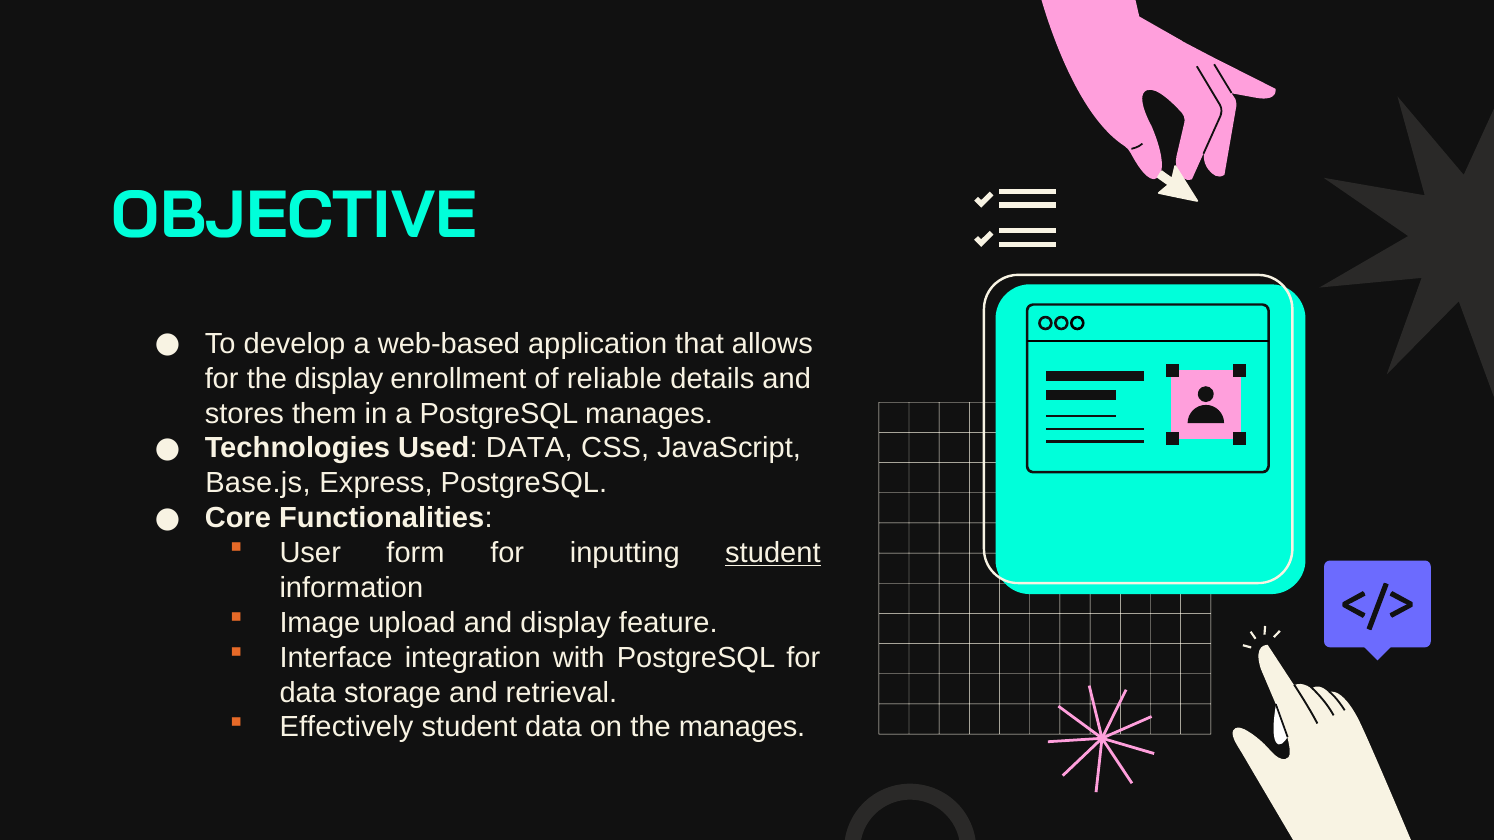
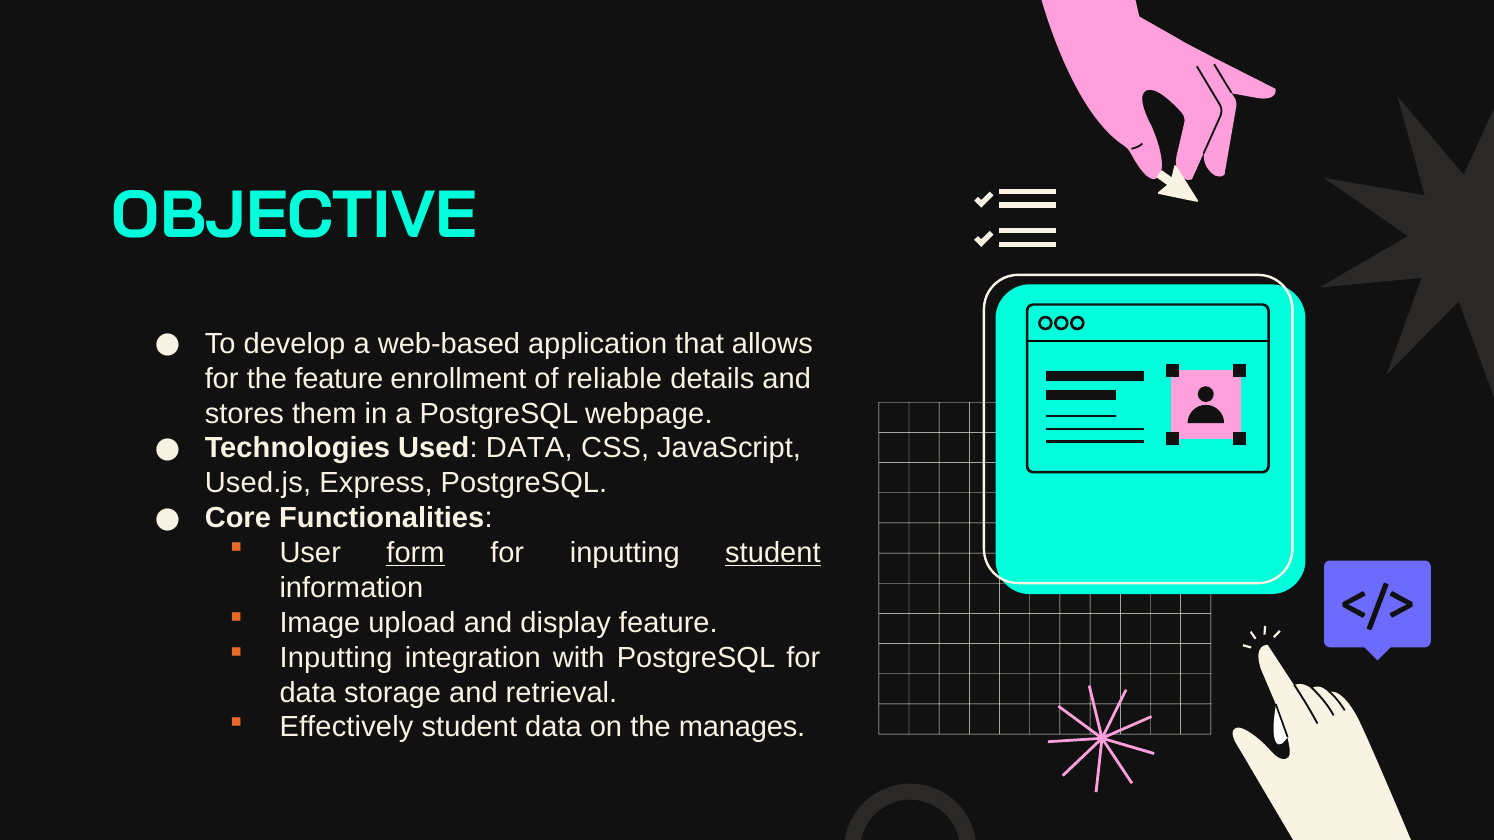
the display: display -> feature (339, 379)
PostgreSQL manages: manages -> webpage (649, 414)
Base.js: Base.js -> Used.js (258, 483)
form underline: none -> present (416, 553)
Interface: Interface -> Inputting (336, 658)
